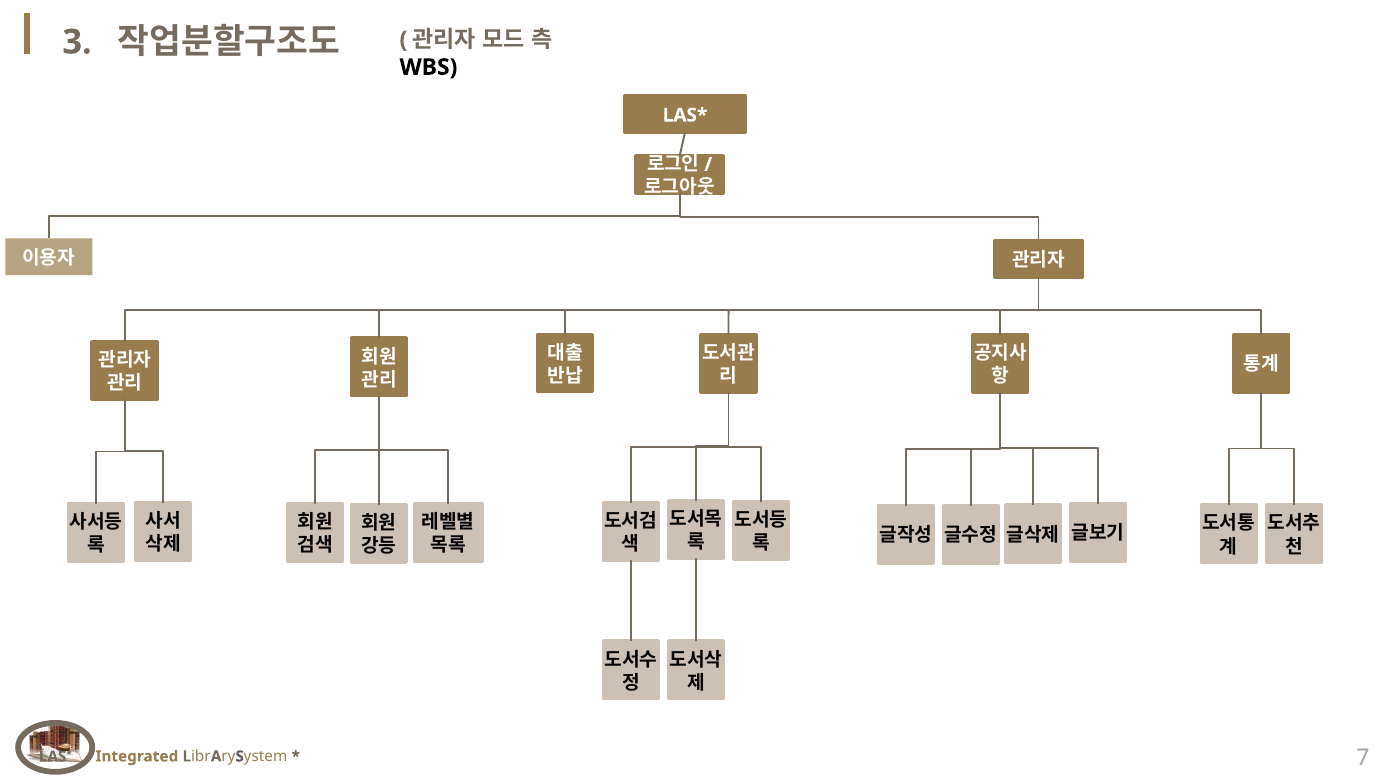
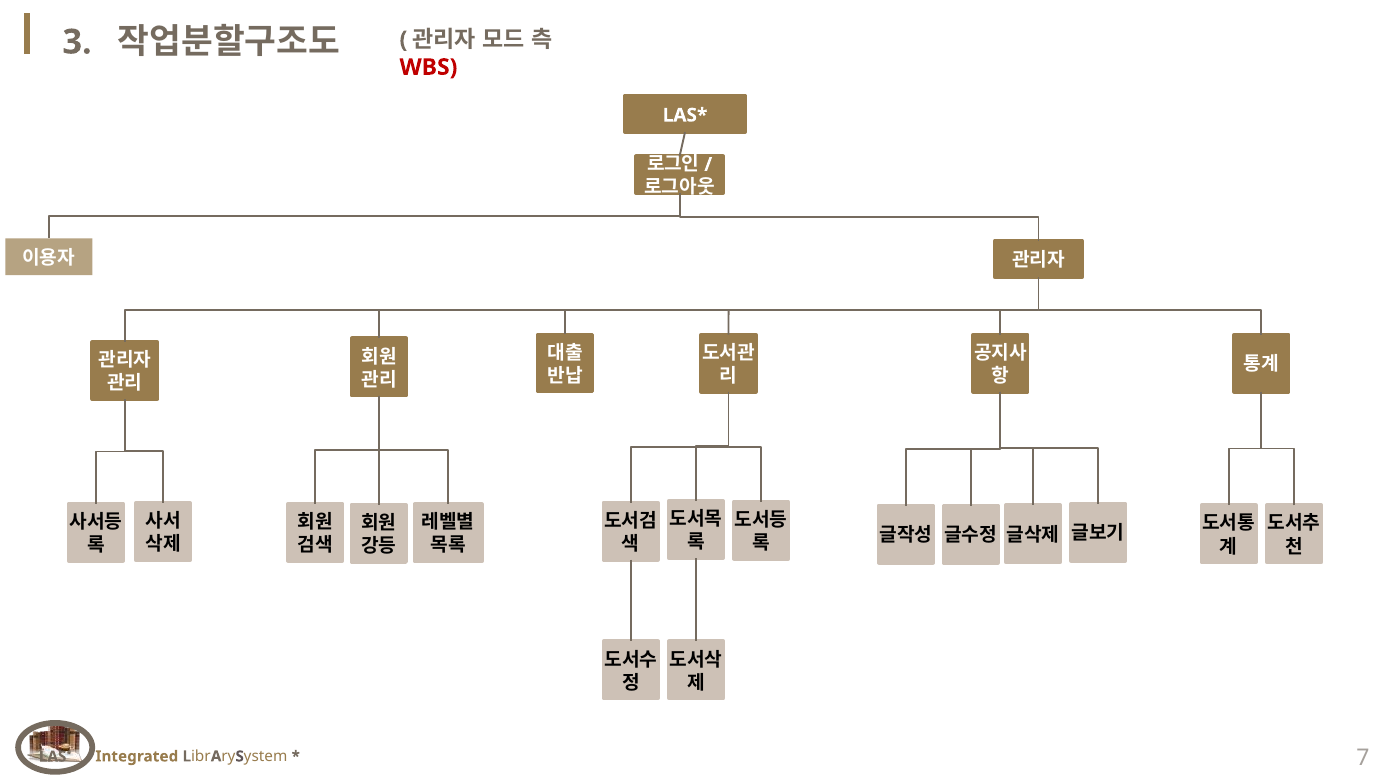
WBS colour: black -> red (428, 67)
